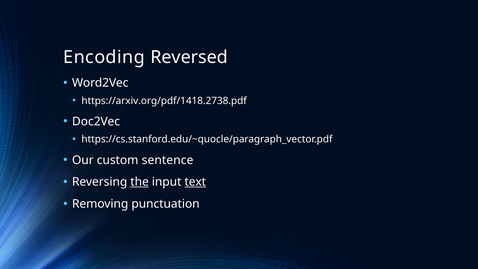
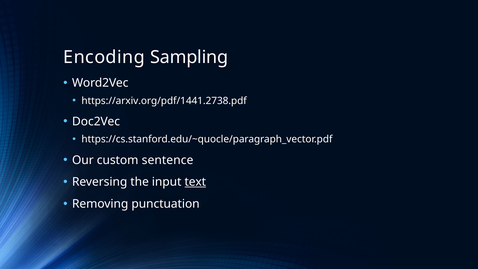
Reversed: Reversed -> Sampling (189, 57)
https://arxiv.org/pdf/1418.2738.pdf: https://arxiv.org/pdf/1418.2738.pdf -> https://arxiv.org/pdf/1441.2738.pdf (164, 101)
the underline: present -> none (140, 182)
